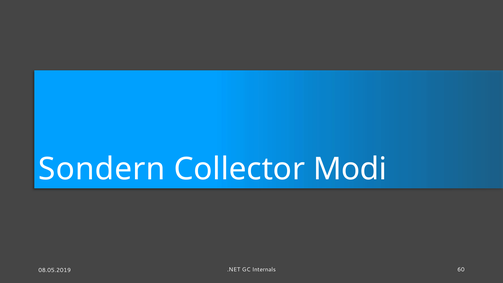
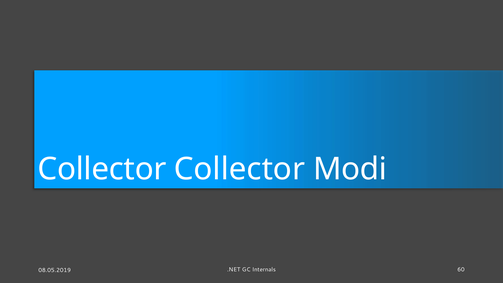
Sondern: Sondern -> Collector (102, 169)
